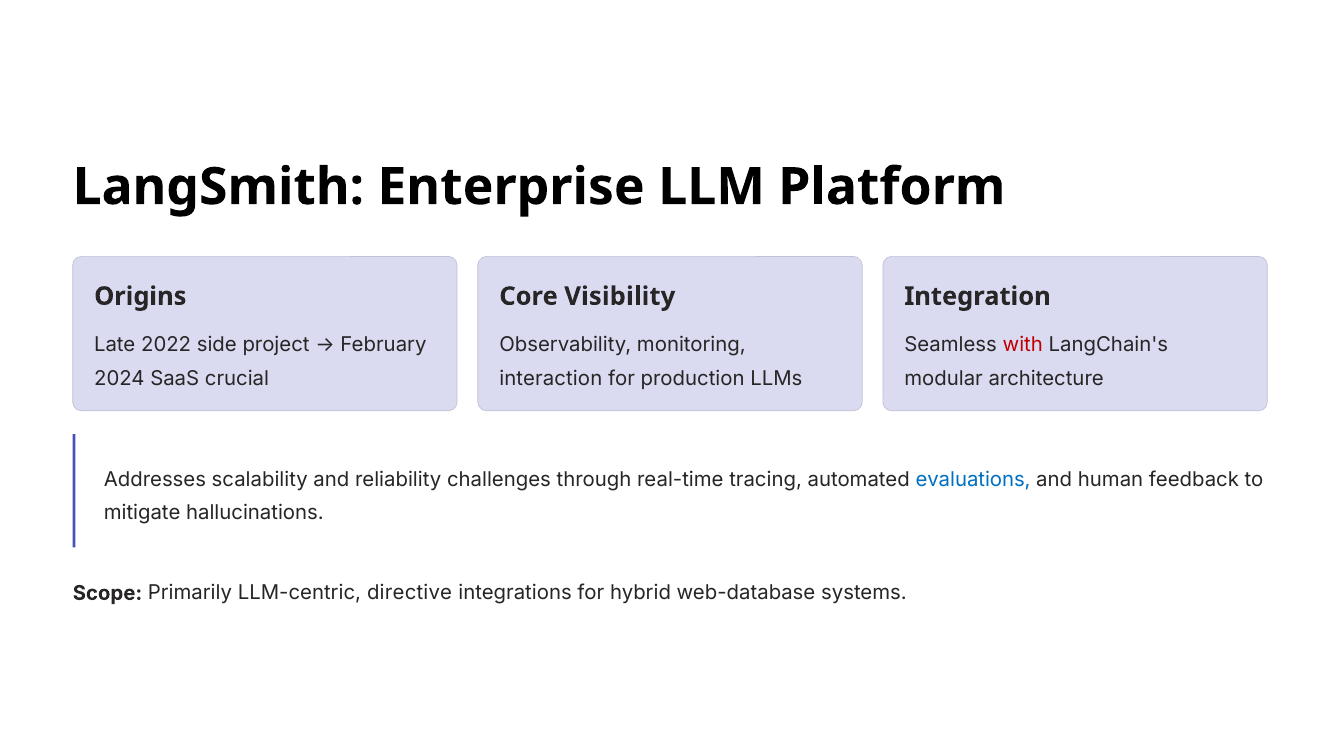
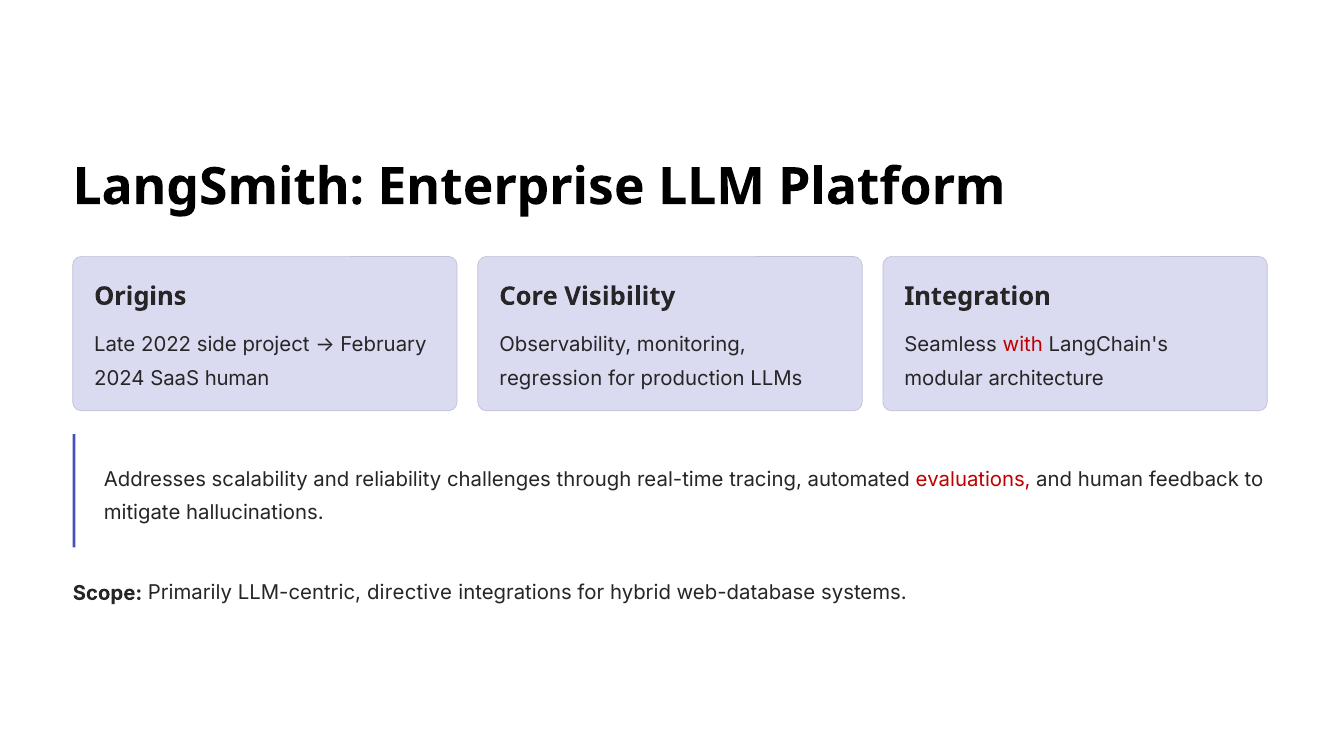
SaaS crucial: crucial -> human (237, 378)
interaction: interaction -> regression (551, 378)
evaluations colour: blue -> red (973, 480)
